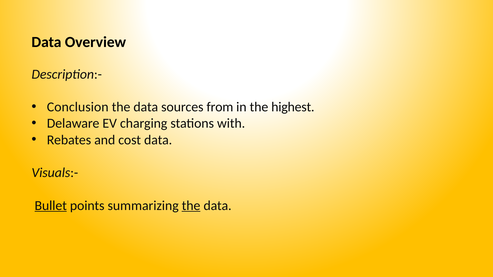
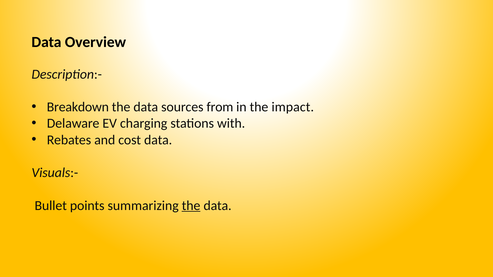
Conclusion: Conclusion -> Breakdown (78, 107)
highest: highest -> impact (293, 107)
Bullet underline: present -> none (51, 206)
